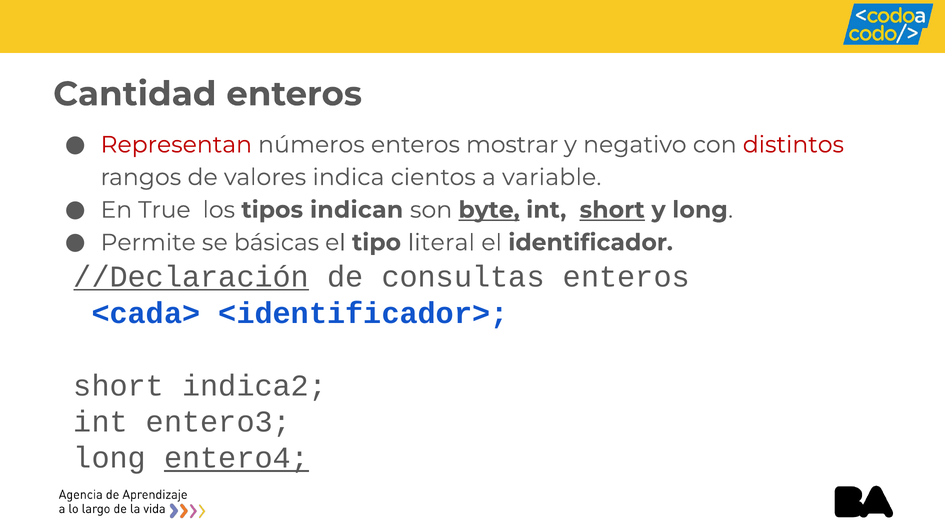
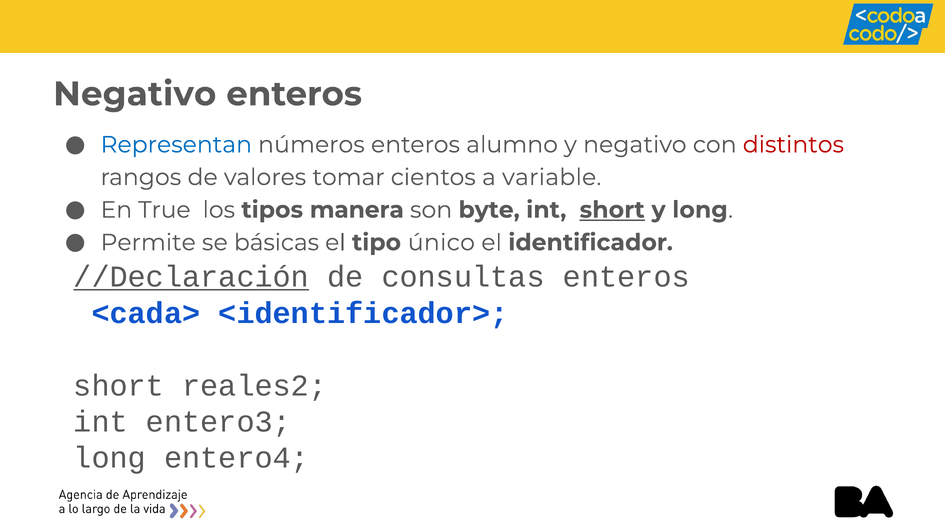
Cantidad: Cantidad -> Negativo (135, 94)
Representan colour: red -> blue (176, 145)
mostrar: mostrar -> alumno (512, 145)
indica: indica -> tomar (349, 177)
indican: indican -> manera (357, 210)
byte underline: present -> none (489, 210)
literal: literal -> único (441, 242)
indica2: indica2 -> reales2 (255, 385)
entero4 underline: present -> none (237, 458)
